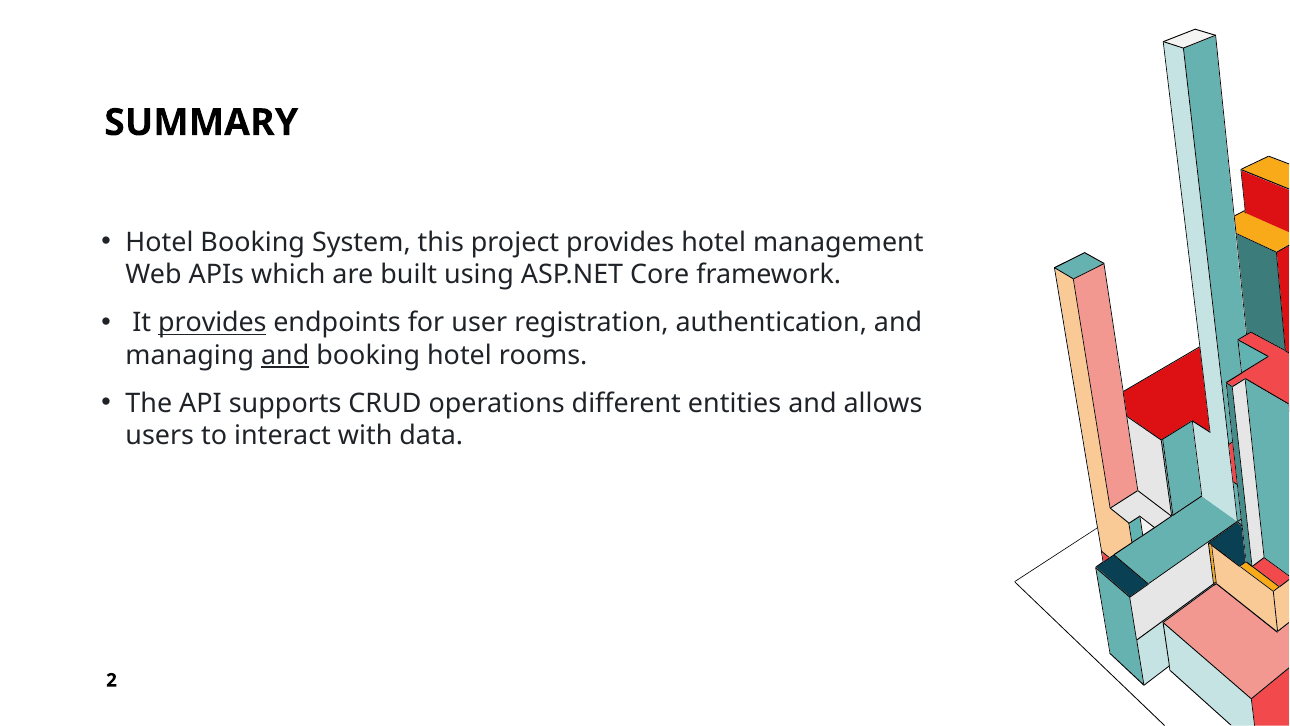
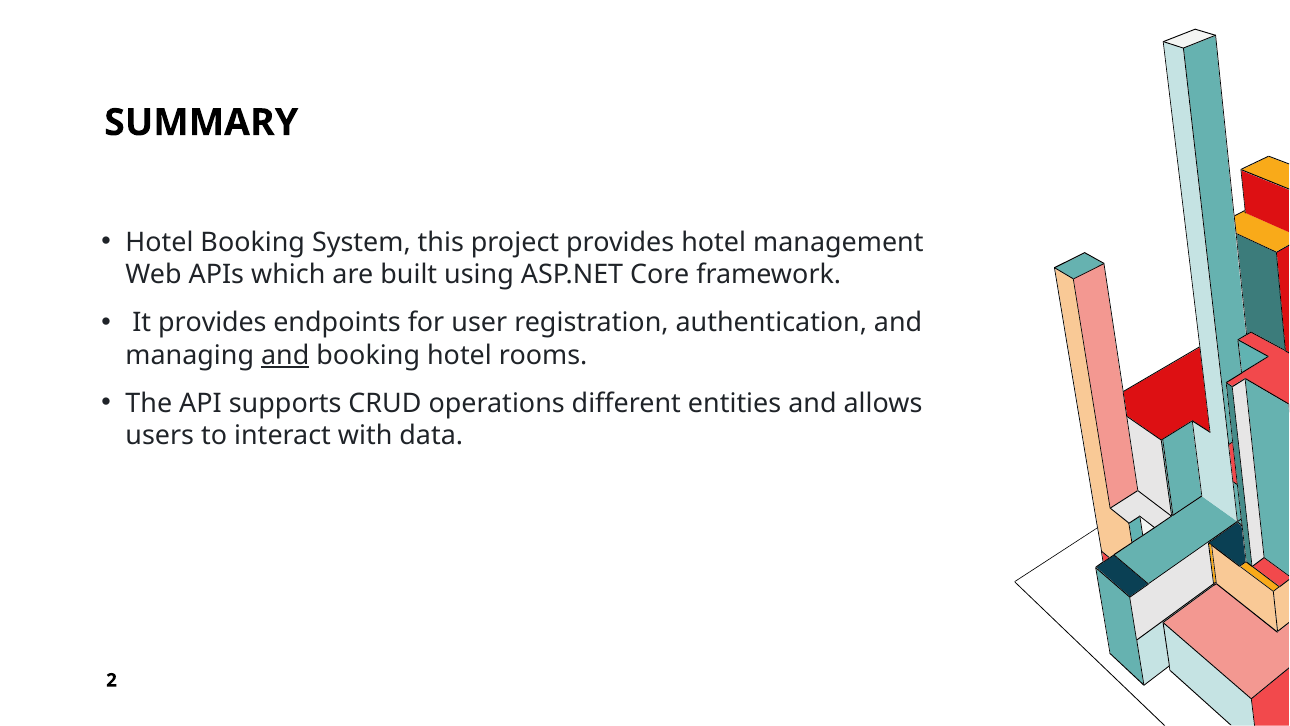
provides underline: present -> none (212, 323)
